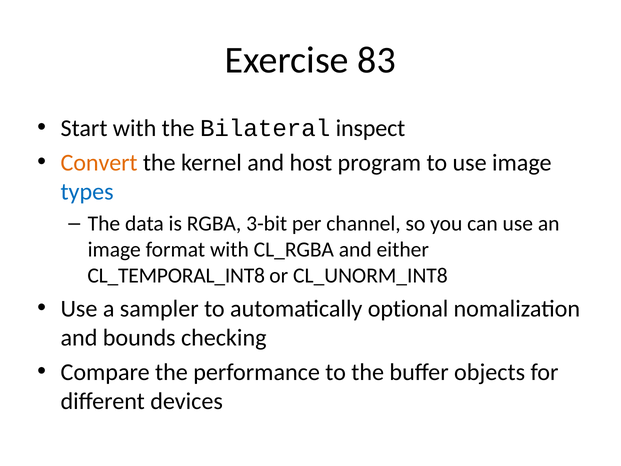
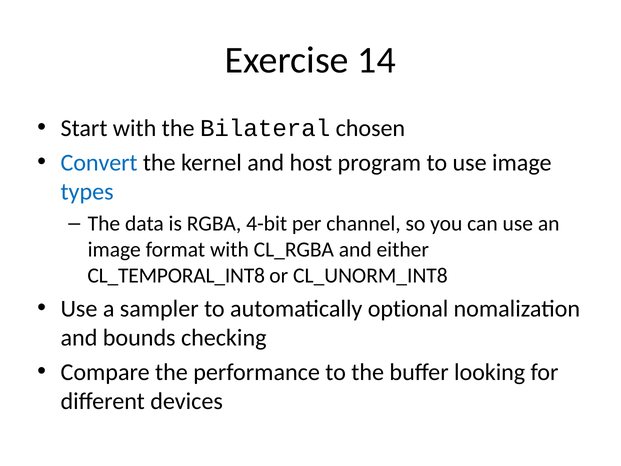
83: 83 -> 14 (377, 60)
inspect: inspect -> chosen (370, 128)
Convert colour: orange -> blue (99, 162)
3-bit: 3-bit -> 4-bit (267, 224)
objects: objects -> looking (490, 372)
